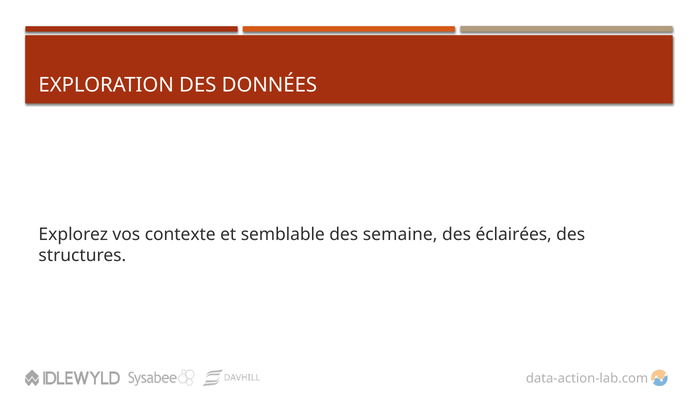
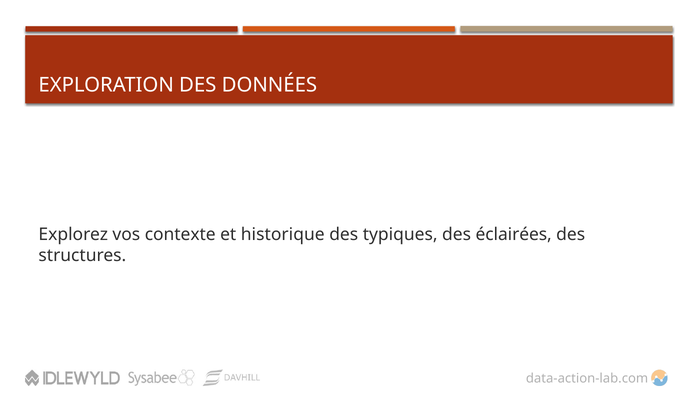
semblable: semblable -> historique (283, 234)
semaine: semaine -> typiques (400, 234)
